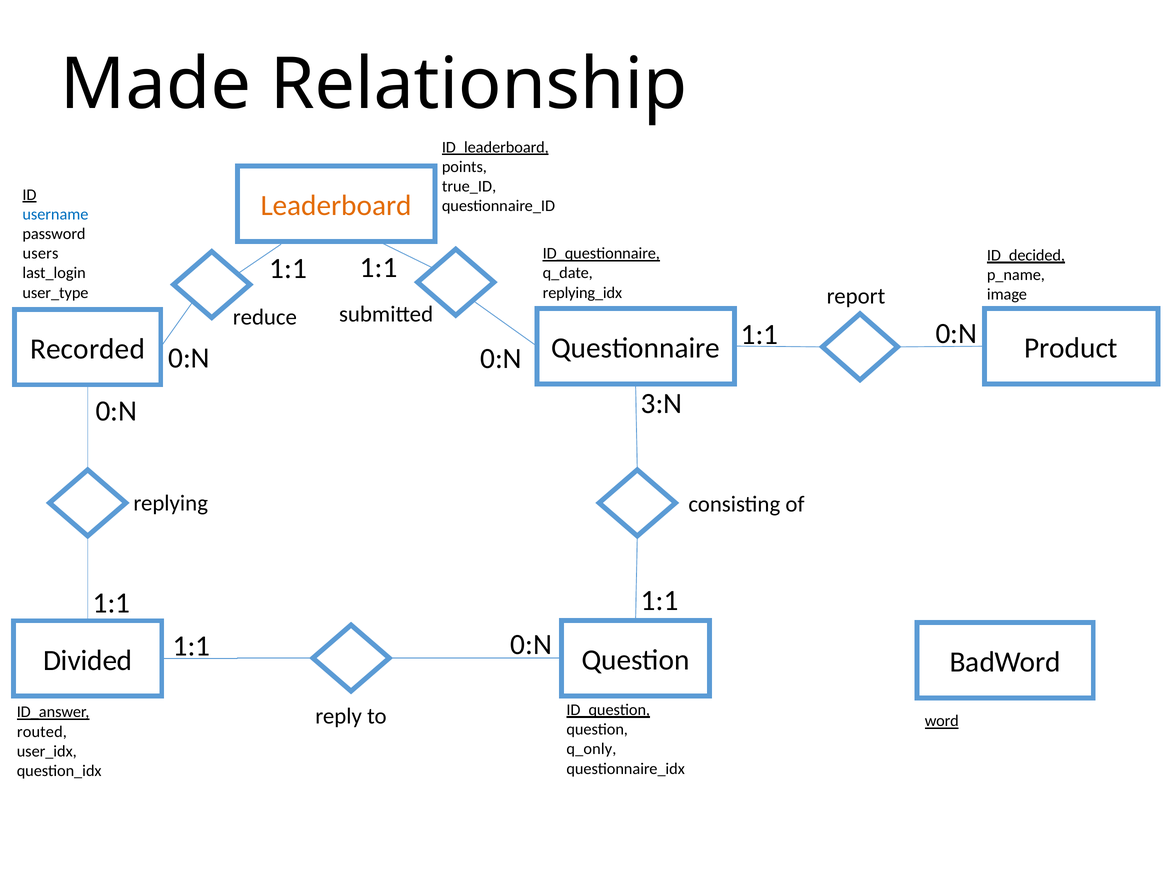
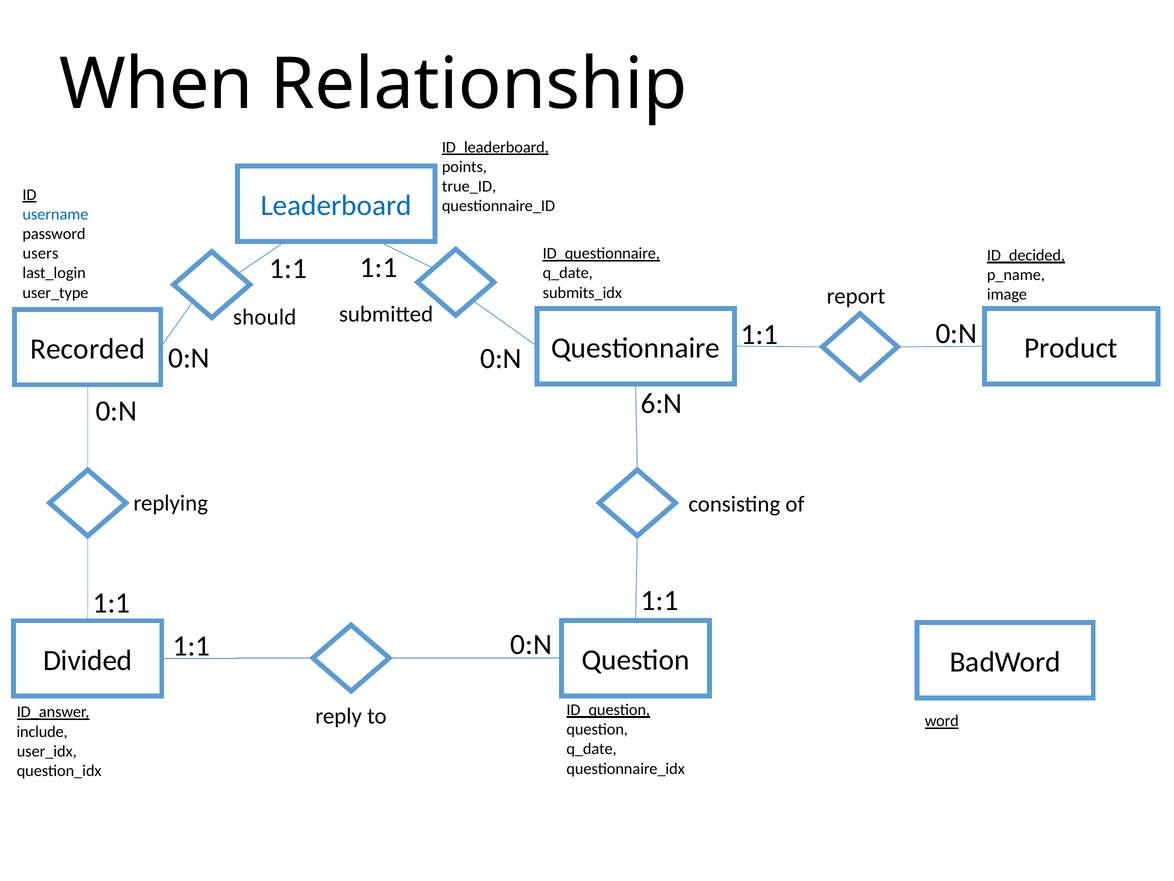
Made: Made -> When (156, 85)
Leaderboard colour: orange -> blue (336, 206)
replying_idx: replying_idx -> submits_idx (582, 293)
reduce: reduce -> should (265, 317)
3:N: 3:N -> 6:N (662, 403)
routed: routed -> include (42, 731)
q_only: q_only -> q_date (592, 749)
